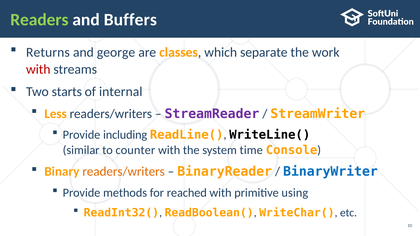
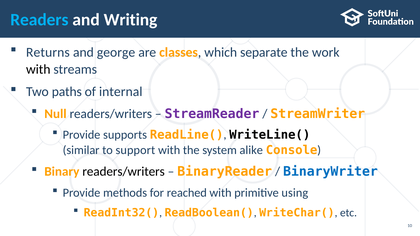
Readers colour: light green -> light blue (39, 20)
Buffers: Buffers -> Writing (131, 20)
with colour: red -> black (38, 69)
starts: starts -> paths (67, 92)
Less: Less -> Null (56, 114)
including: including -> supports (125, 135)
counter: counter -> support (135, 150)
time: time -> alike (251, 150)
readers/writers colour: orange -> black (124, 172)
